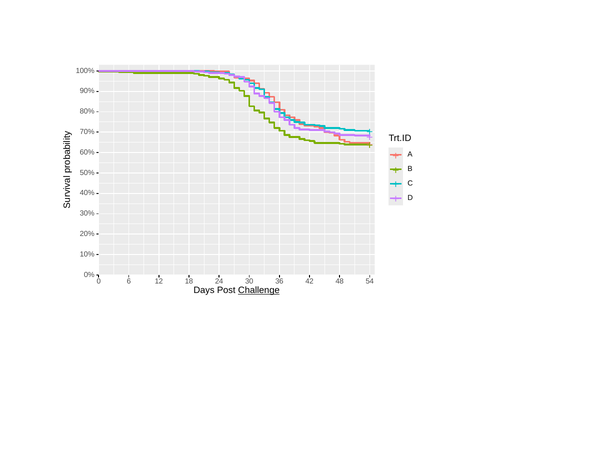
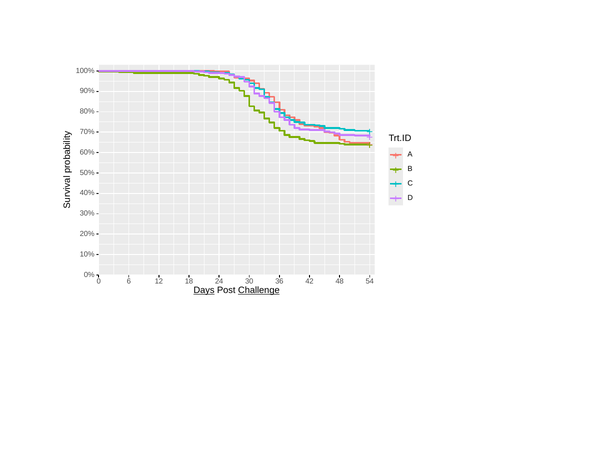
Days underline: none -> present (204, 290)
